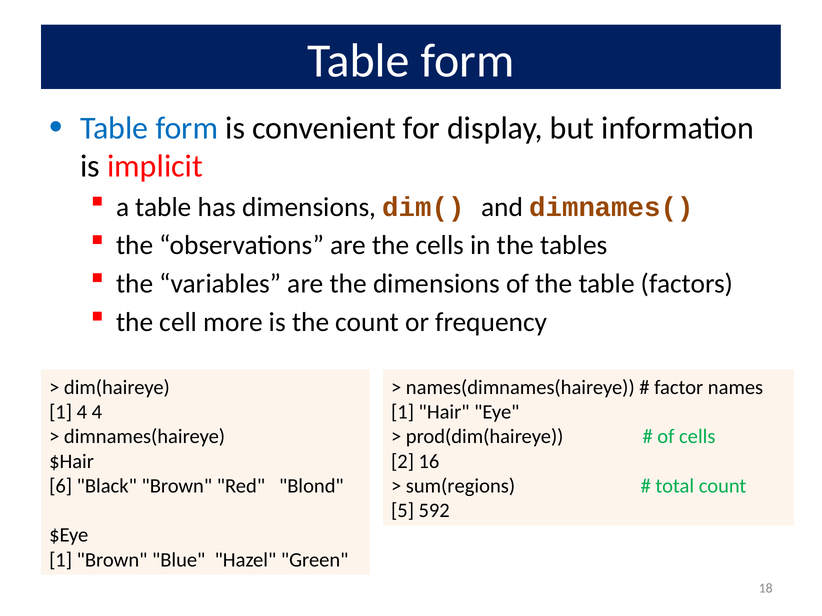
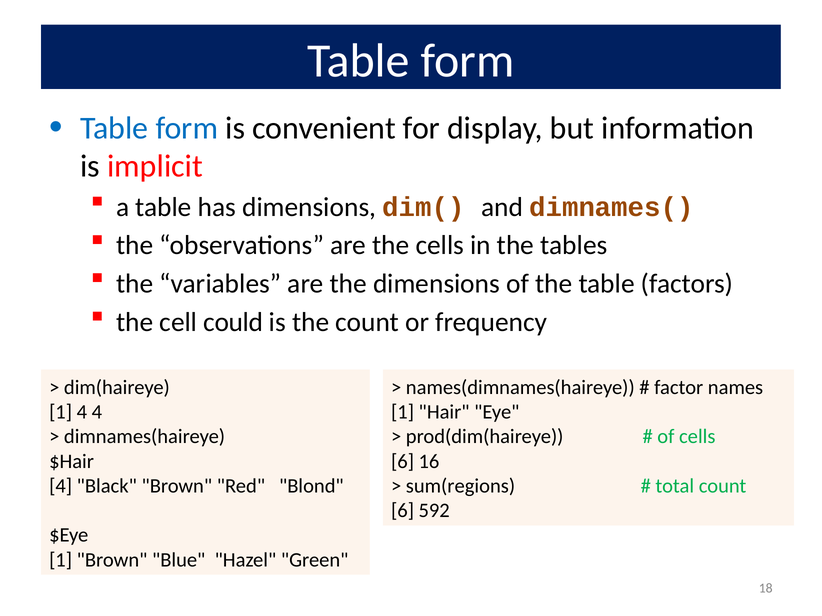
more: more -> could (233, 322)
2: 2 -> 6 (403, 462)
6: 6 -> 4 (61, 486)
5: 5 -> 6 (403, 511)
